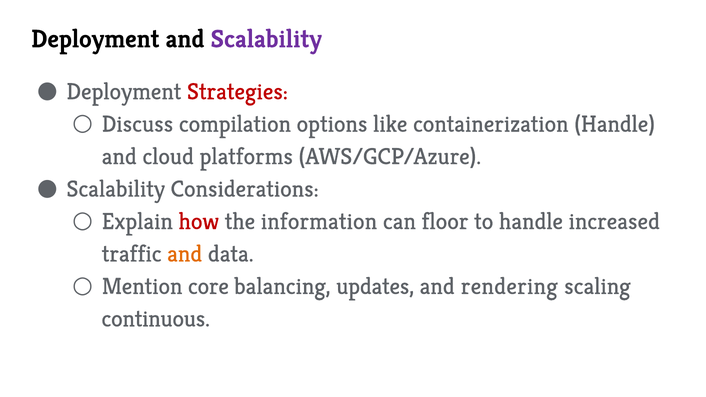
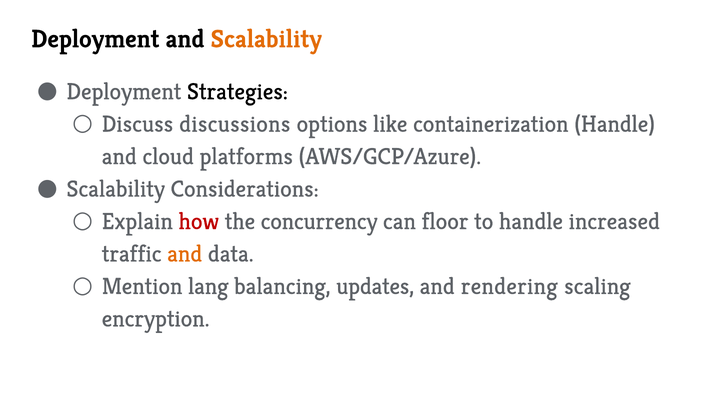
Scalability colour: purple -> orange (266, 39)
Strategies colour: red -> black (237, 92)
compilation: compilation -> discussions (235, 124)
information: information -> concurrency (319, 221)
core: core -> lang (208, 286)
continuous: continuous -> encryption (156, 319)
